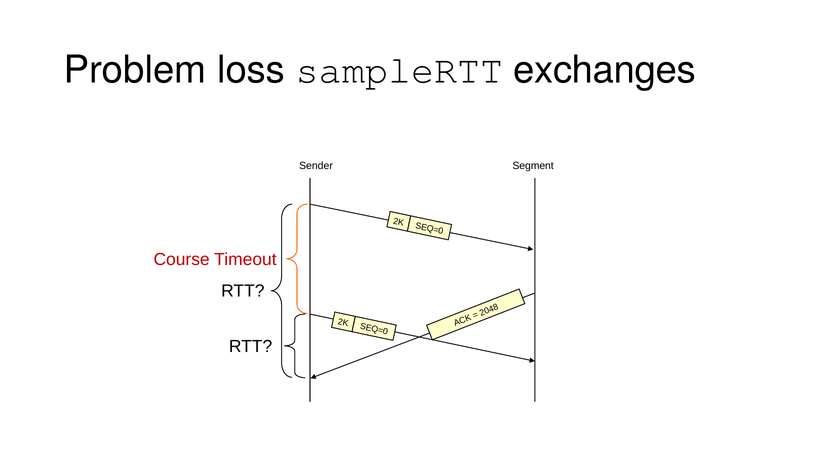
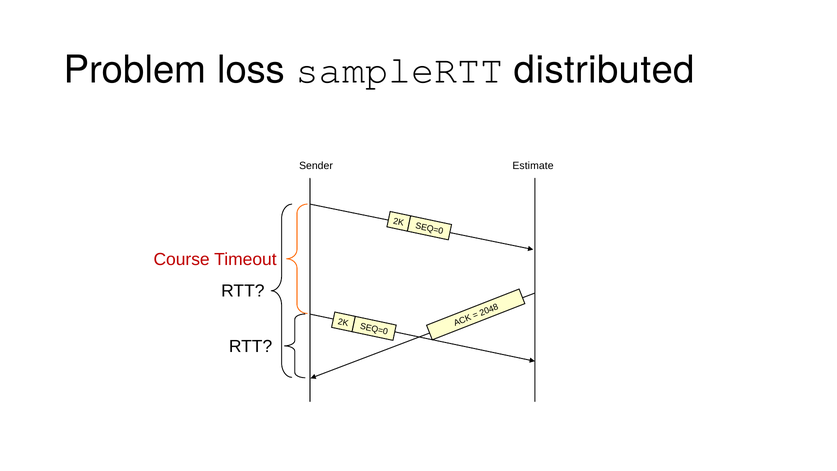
exchanges: exchanges -> distributed (604, 70)
Segment: Segment -> Estimate (533, 166)
